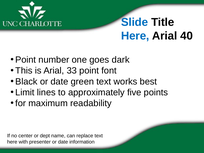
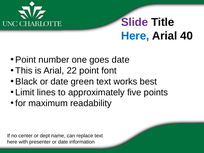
Slide colour: blue -> purple (135, 22)
goes dark: dark -> date (121, 60)
33: 33 -> 22 (72, 71)
